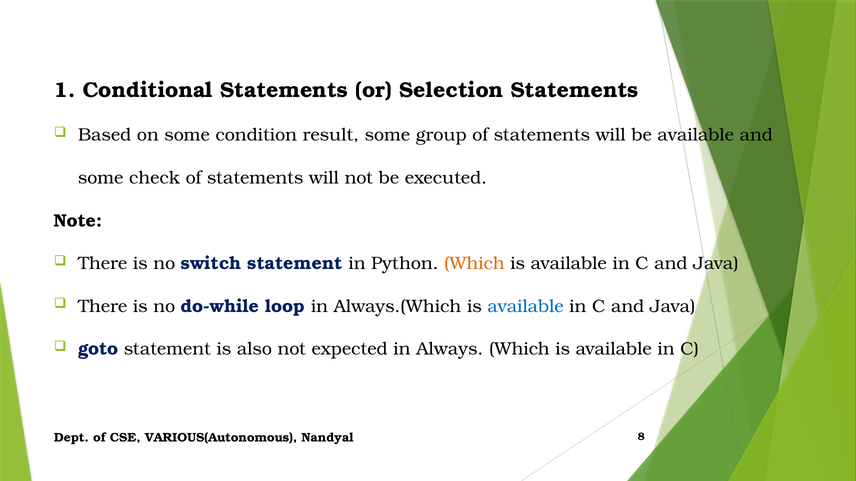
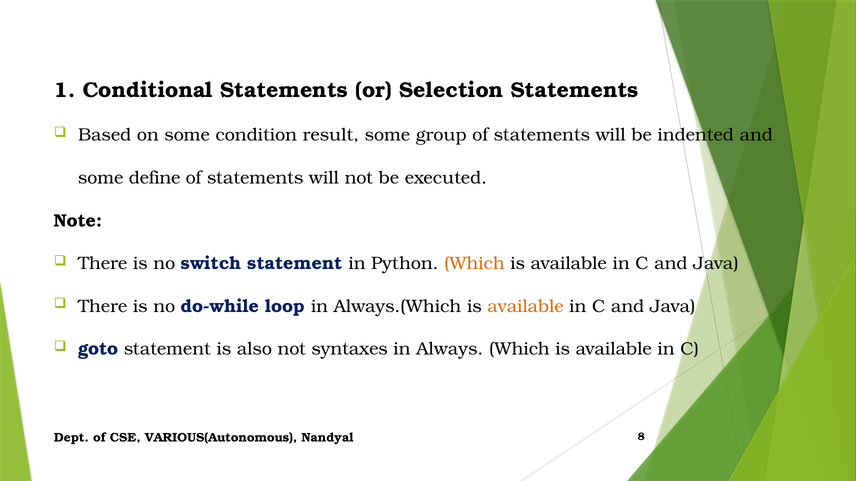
be available: available -> indented (696, 135)
check: check -> define (155, 178)
available colour: blue -> orange (525, 307)
expected: expected -> syntaxes (350, 349)
